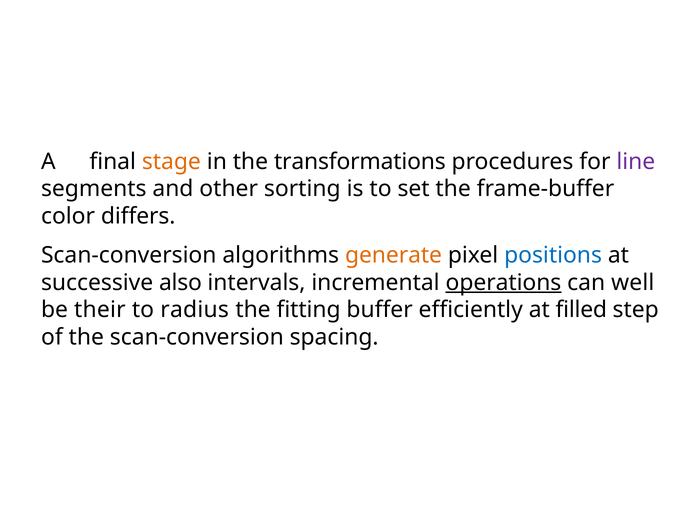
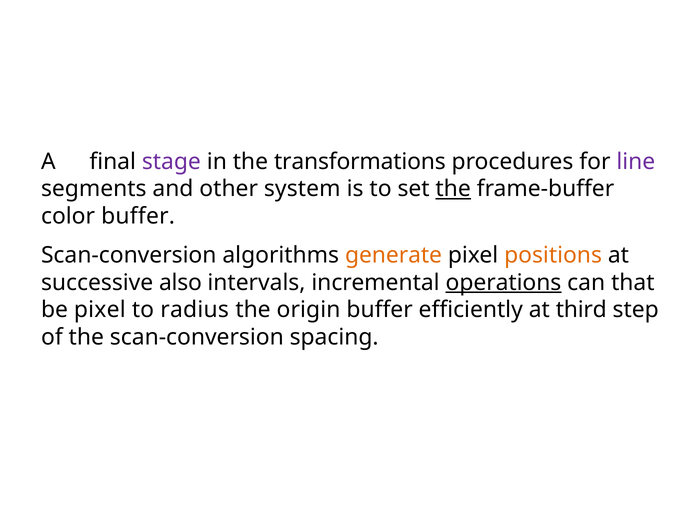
stage colour: orange -> purple (171, 162)
sorting: sorting -> system (302, 189)
the underline: none -> present (453, 189)
color differs: differs -> buffer (138, 217)
positions colour: blue -> orange (553, 255)
well: well -> that (633, 283)
be their: their -> pixel (100, 310)
fitting: fitting -> origin (309, 310)
filled: filled -> third (581, 310)
